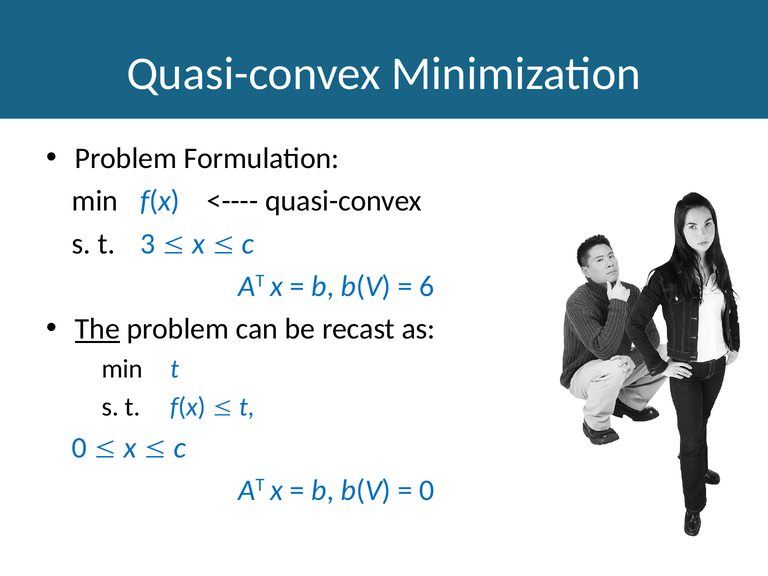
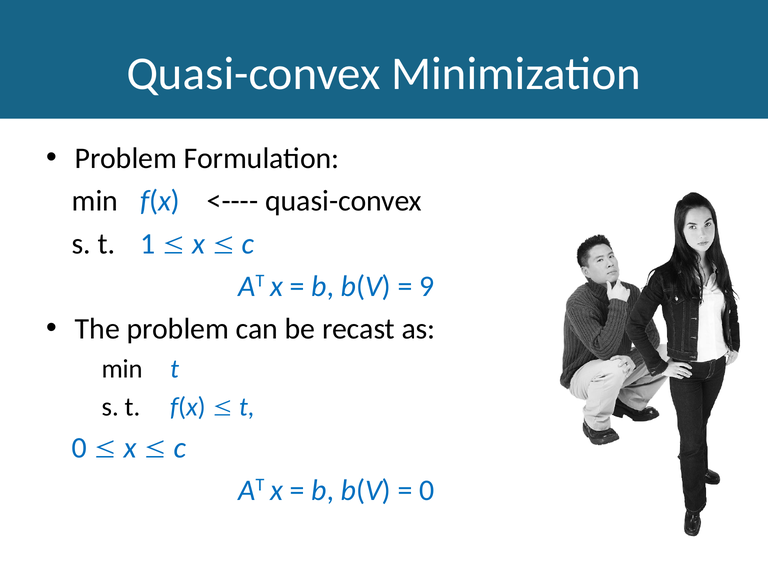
3: 3 -> 1 (148, 244)
6: 6 -> 9 (427, 286)
The underline: present -> none (97, 329)
